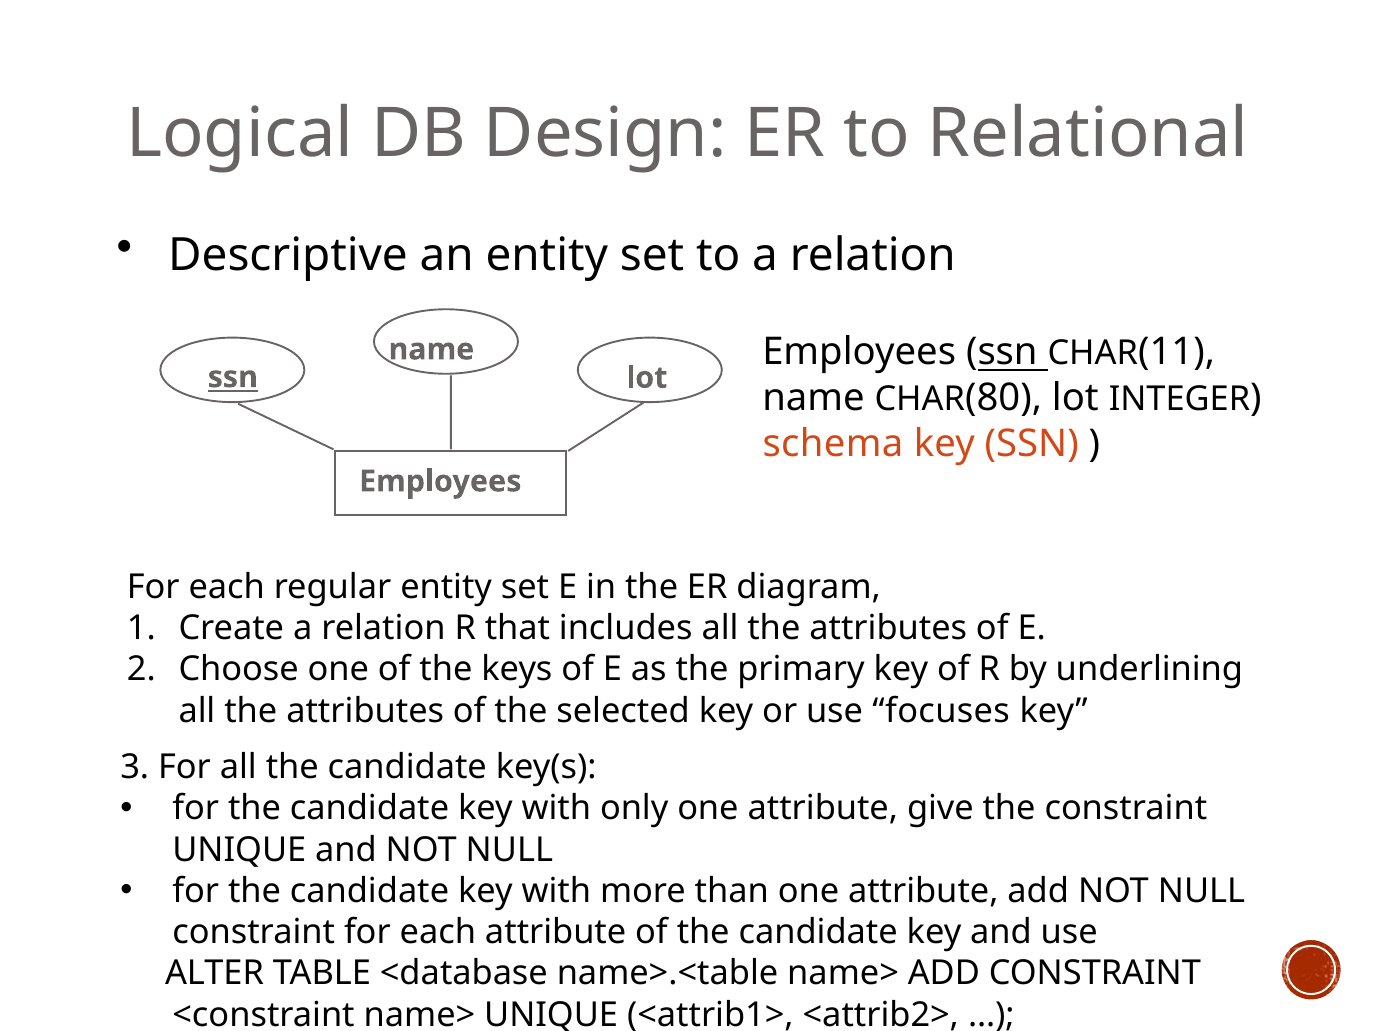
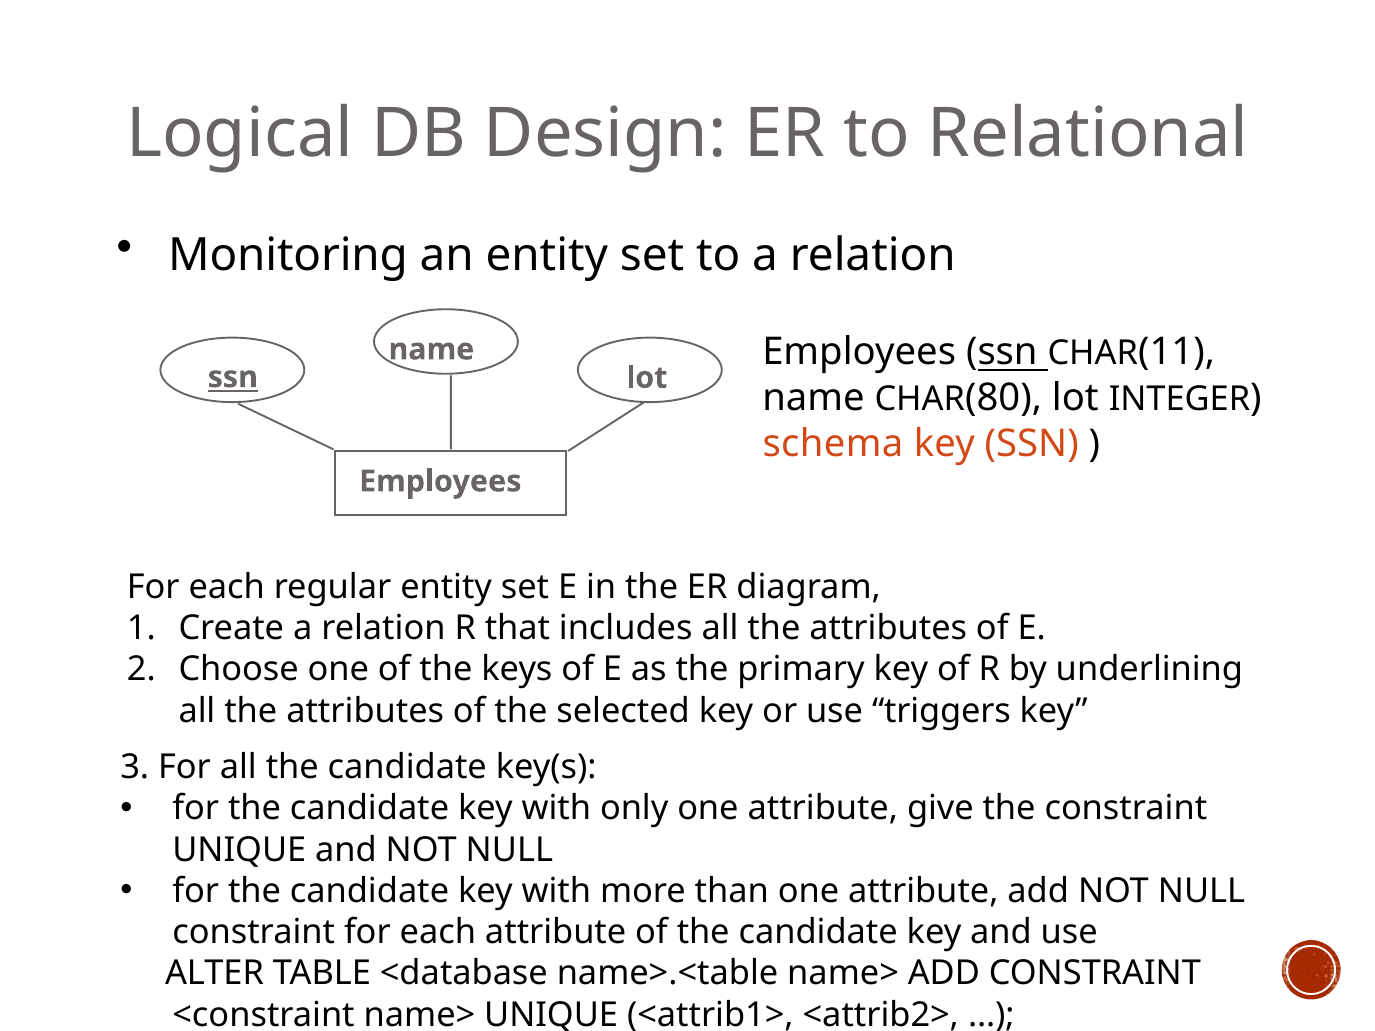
Descriptive: Descriptive -> Monitoring (288, 255)
focuses: focuses -> triggers (941, 711)
